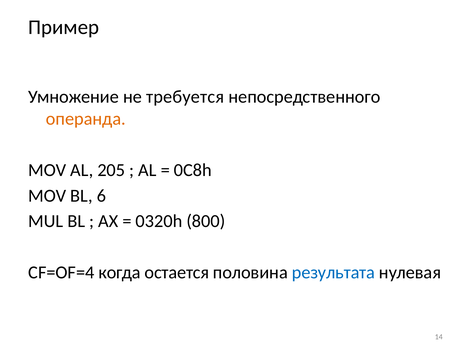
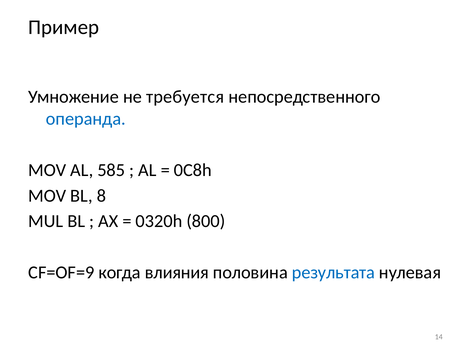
операнда colour: orange -> blue (86, 119)
205: 205 -> 585 (111, 170)
6: 6 -> 8 (101, 196)
CF=OF=4: CF=OF=4 -> CF=OF=9 (61, 273)
остается: остается -> влияния (177, 273)
